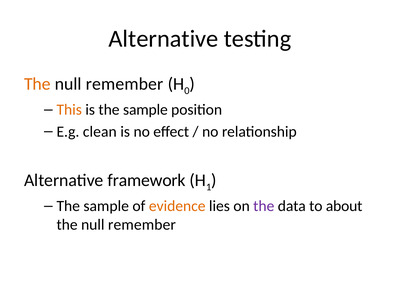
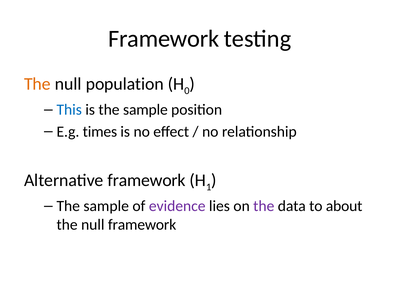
Alternative: Alternative -> Framework (164, 39)
remember: remember -> population (125, 84)
This colour: orange -> blue (69, 110)
clean: clean -> times (100, 132)
evidence colour: orange -> purple (177, 206)
remember: remember -> framework (142, 225)
